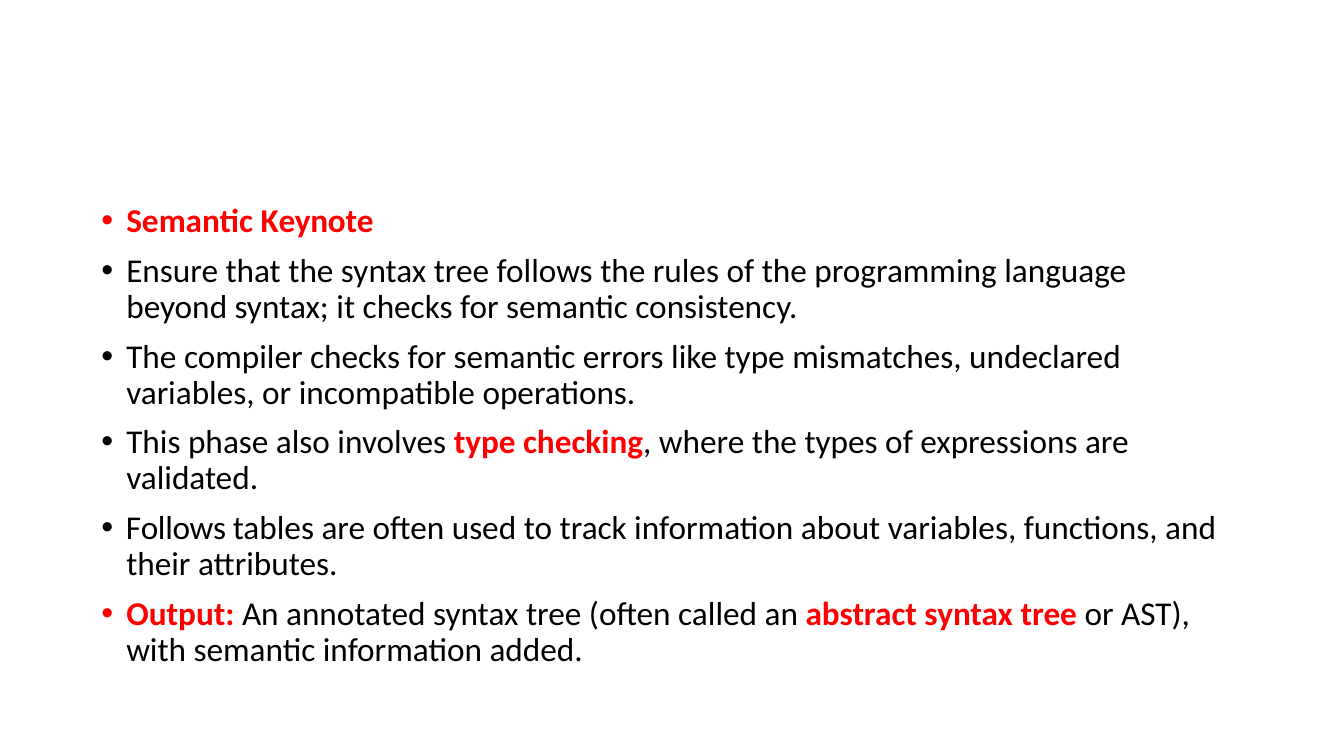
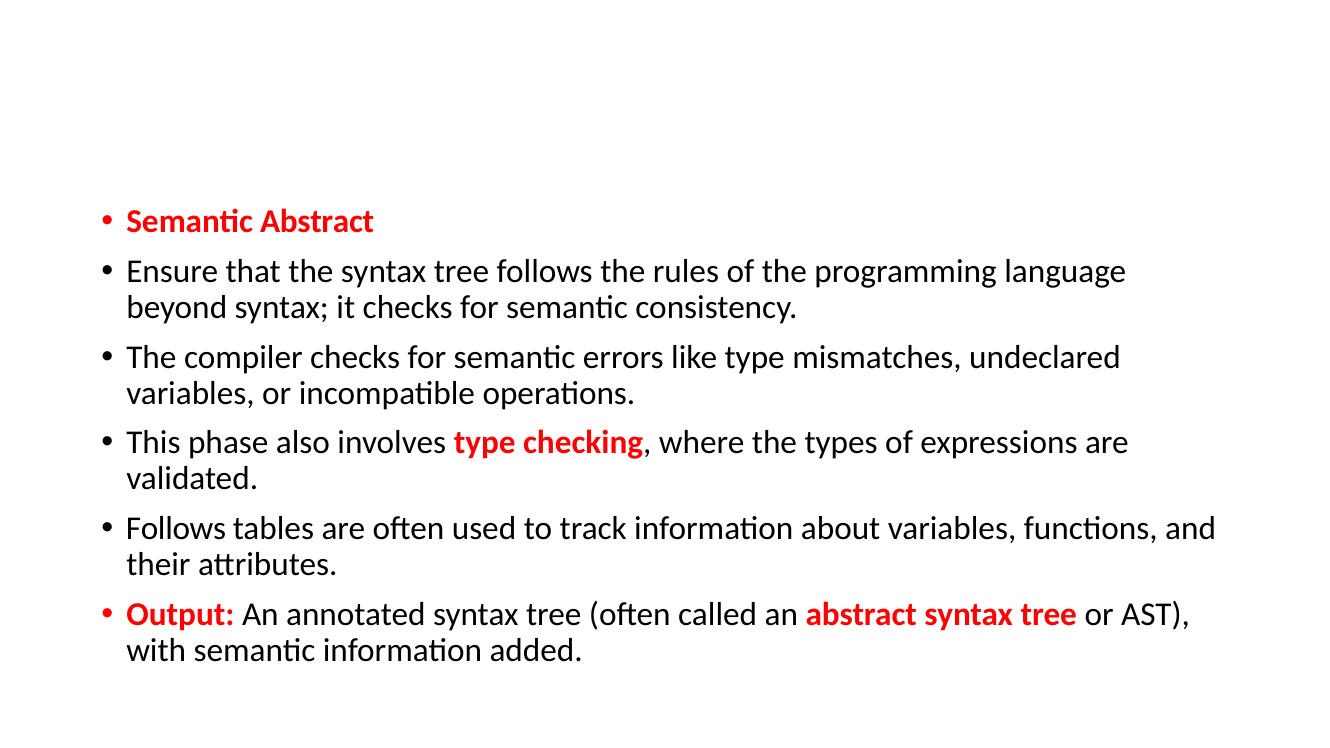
Semantic Keynote: Keynote -> Abstract (317, 222)
